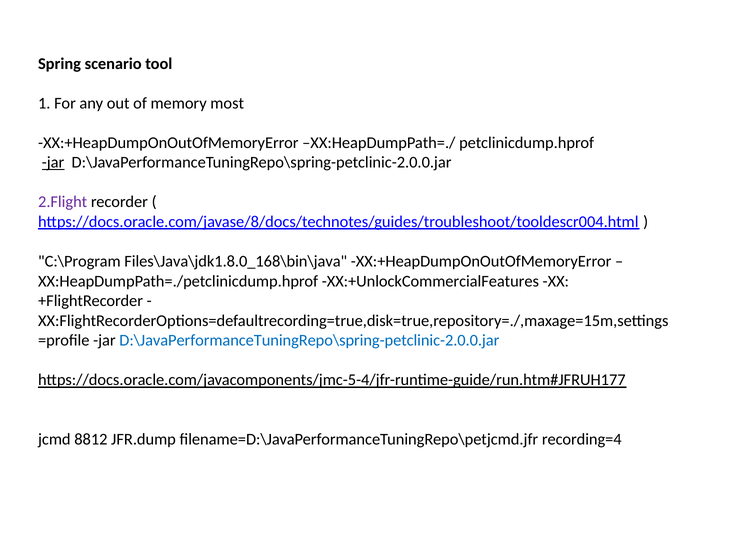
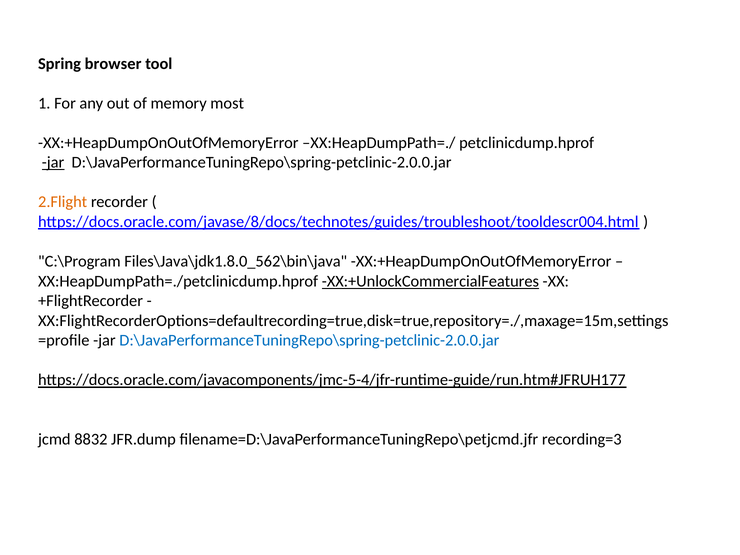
scenario: scenario -> browser (113, 64)
2.Flight colour: purple -> orange (63, 202)
Files\Java\jdk1.8.0_168\bin\java: Files\Java\jdk1.8.0_168\bin\java -> Files\Java\jdk1.8.0_562\bin\java (236, 262)
XX:+UnlockCommercialFeatures underline: none -> present (430, 281)
8812: 8812 -> 8832 (91, 439)
recording=4: recording=4 -> recording=3 (582, 439)
